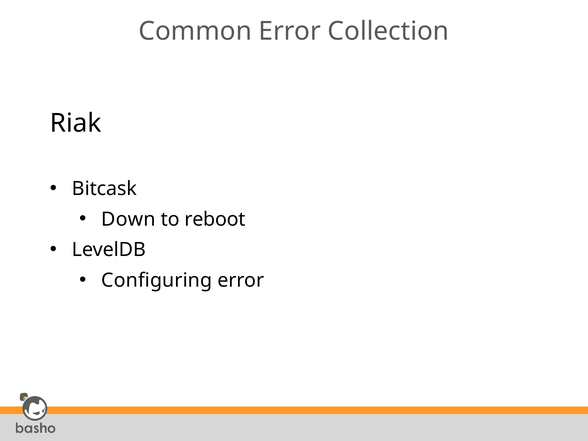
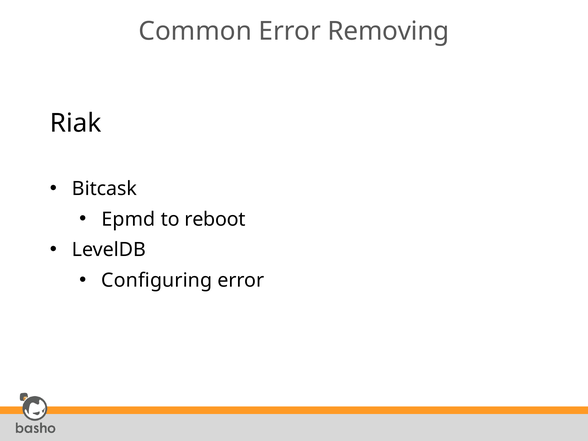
Collection: Collection -> Removing (389, 31)
Down: Down -> Epmd (128, 219)
